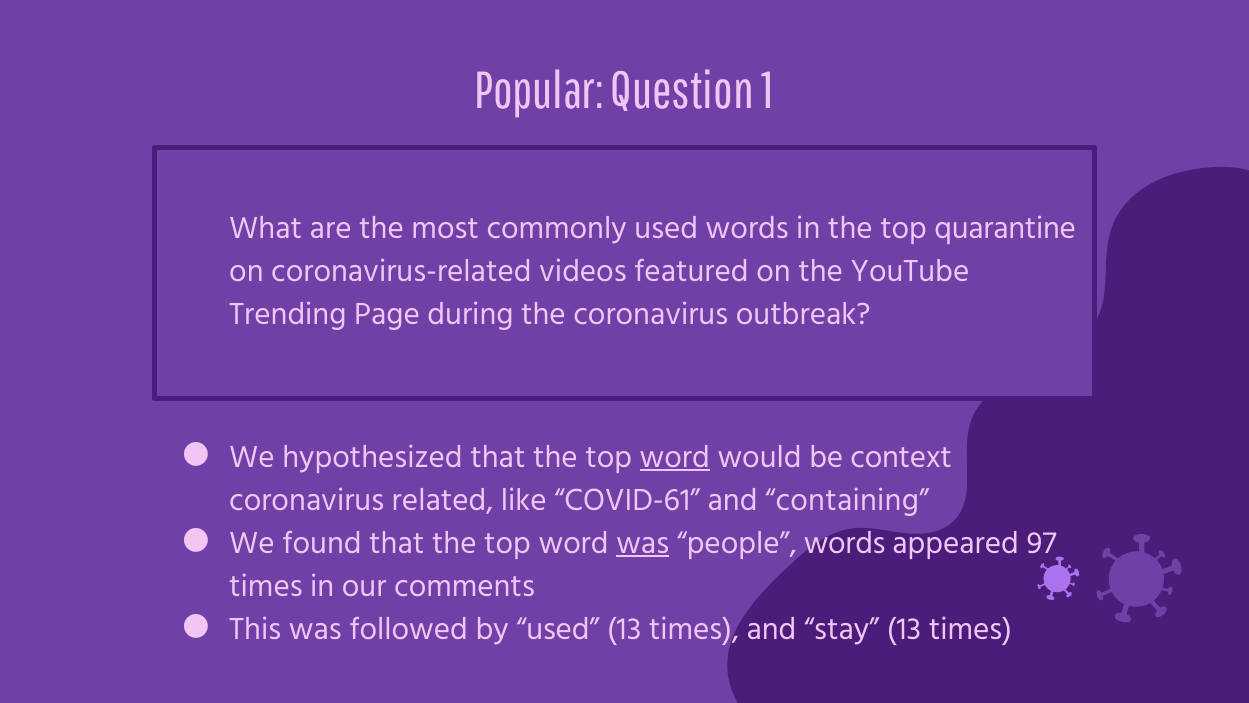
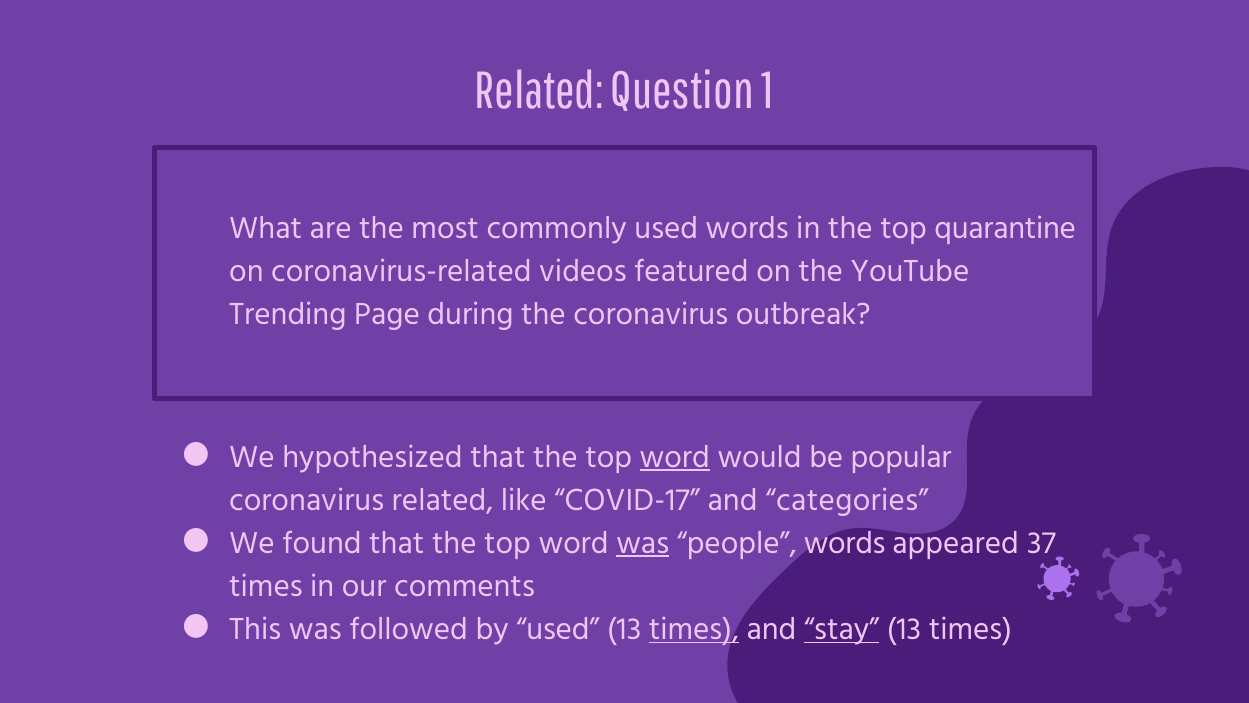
Popular: Popular -> Related (539, 92)
context: context -> popular (901, 456)
COVID-61: COVID-61 -> COVID-17 (627, 500)
containing: containing -> categories (847, 500)
97: 97 -> 37 (1042, 543)
times underline: none -> present (694, 629)
stay underline: none -> present (842, 629)
